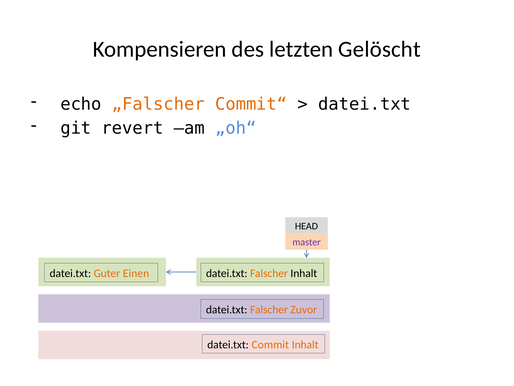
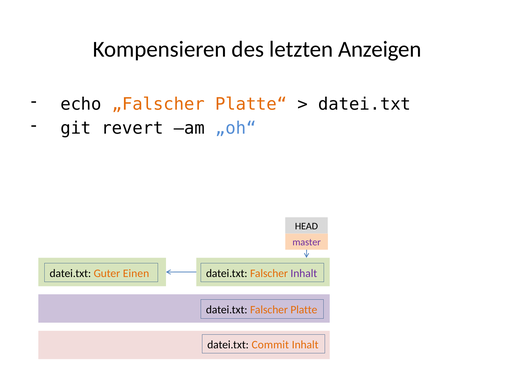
Gelöscht: Gelöscht -> Anzeigen (380, 49)
Commit“: Commit“ -> Platte“ (251, 104)
Inhalt colour: black -> purple (304, 273)
Zuvor: Zuvor -> Platte (304, 309)
